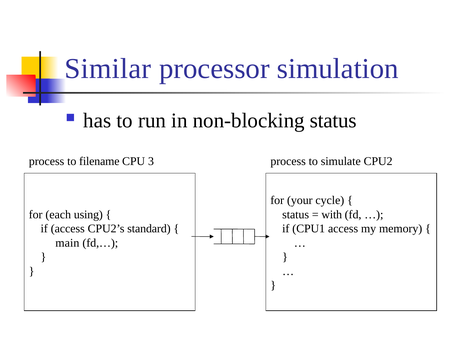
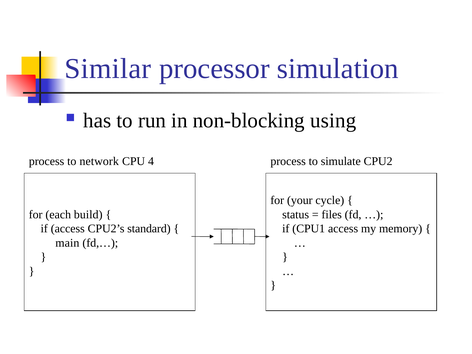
non-blocking status: status -> using (333, 121)
filename: filename -> network (99, 161)
3: 3 -> 4 (151, 161)
using: using -> build (88, 214)
with: with -> files (332, 214)
